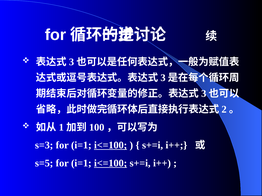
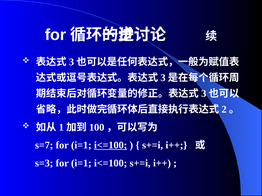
s=3: s=3 -> s=7 (44, 146)
s=5: s=5 -> s=3 (44, 164)
i<=100 underline: present -> none (111, 164)
